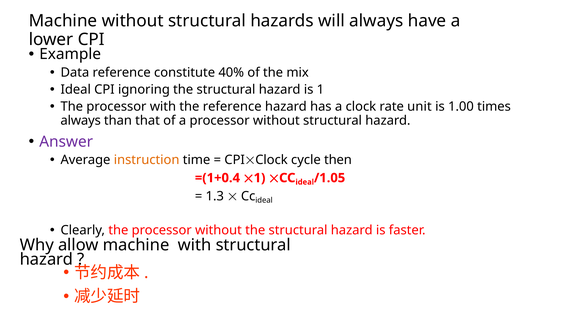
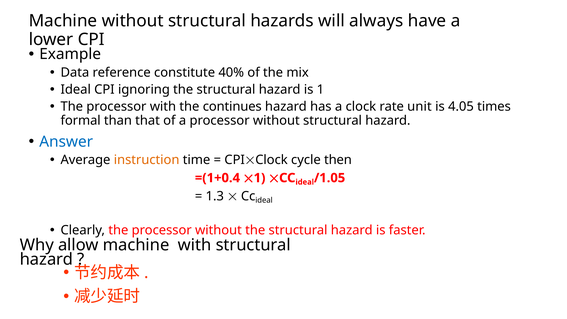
the reference: reference -> continues (232, 106)
1.00: 1.00 -> 4.05 (461, 106)
always: always -> formal (81, 120)
Answer colour: purple -> blue (66, 142)
